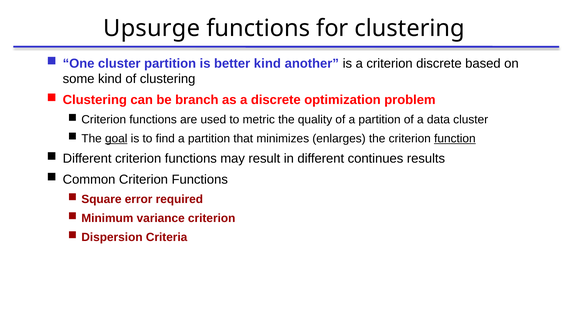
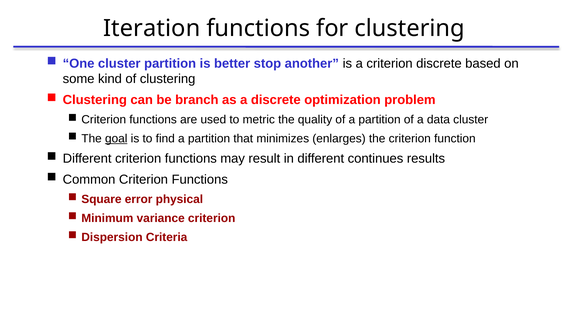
Upsurge: Upsurge -> Iteration (152, 28)
better kind: kind -> stop (267, 63)
function underline: present -> none (455, 138)
required: required -> physical (179, 199)
